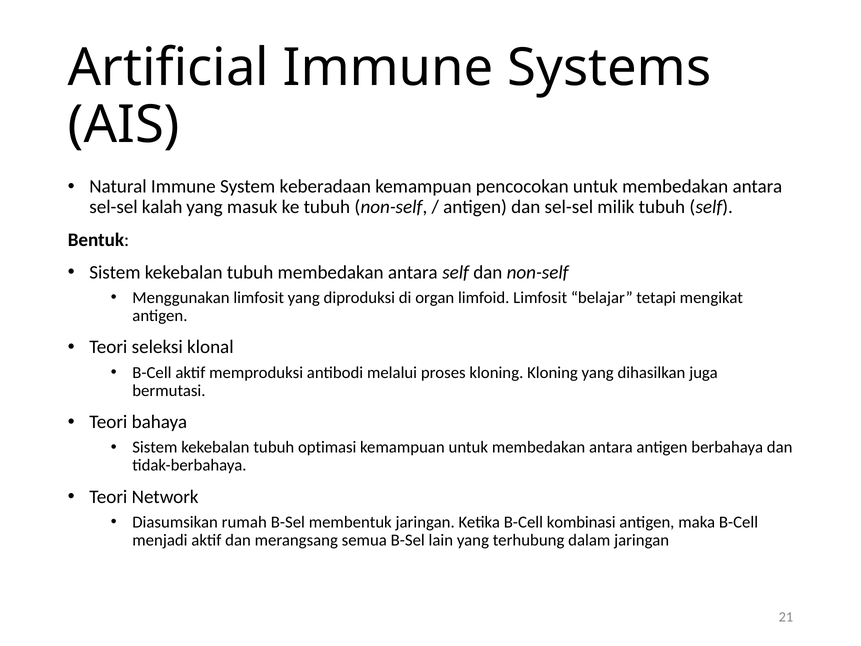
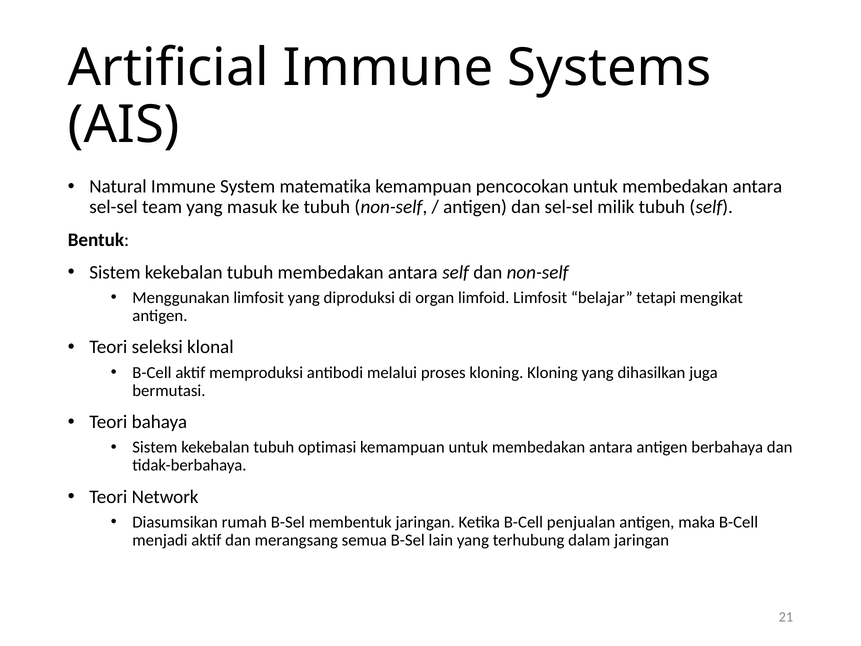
keberadaan: keberadaan -> matematika (325, 186)
kalah: kalah -> team (162, 207)
kombinasi: kombinasi -> penjualan (581, 522)
